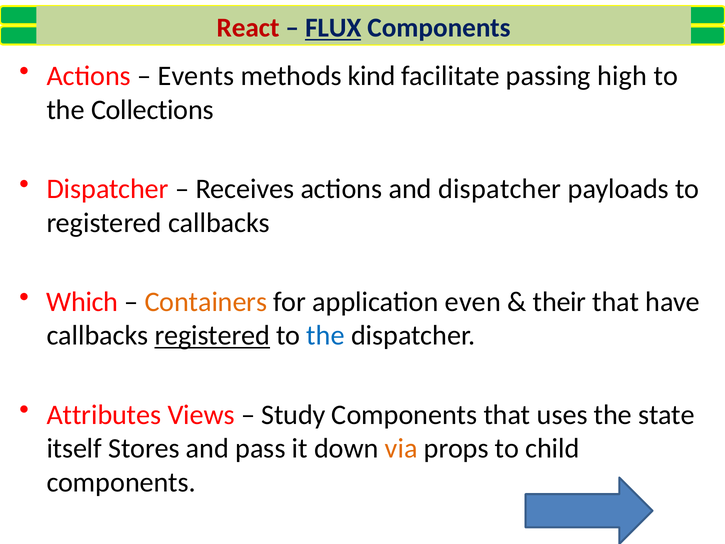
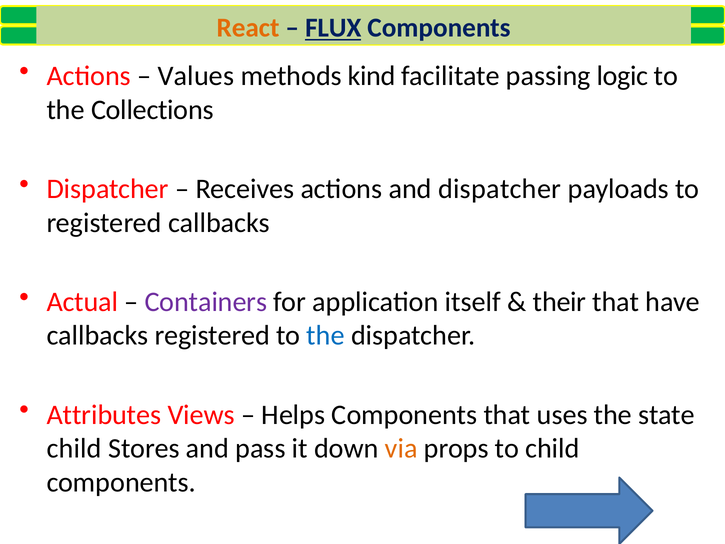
React colour: red -> orange (248, 28)
Events: Events -> Values (196, 76)
high: high -> logic (622, 76)
Which: Which -> Actual (82, 302)
Containers colour: orange -> purple (206, 302)
even: even -> itself (473, 302)
registered underline: present -> none (212, 335)
Study: Study -> Helps (293, 415)
itself: itself -> child (74, 448)
